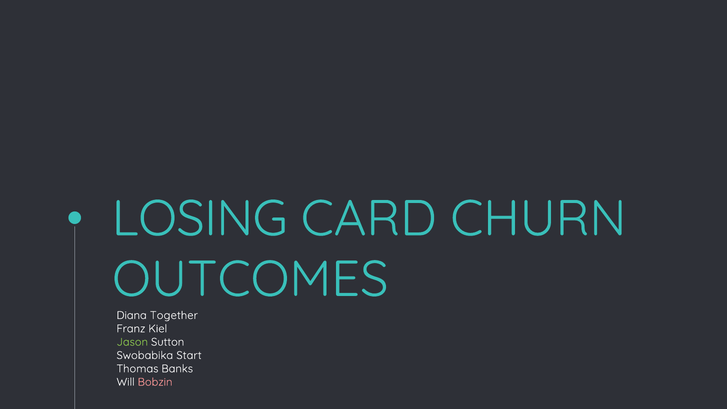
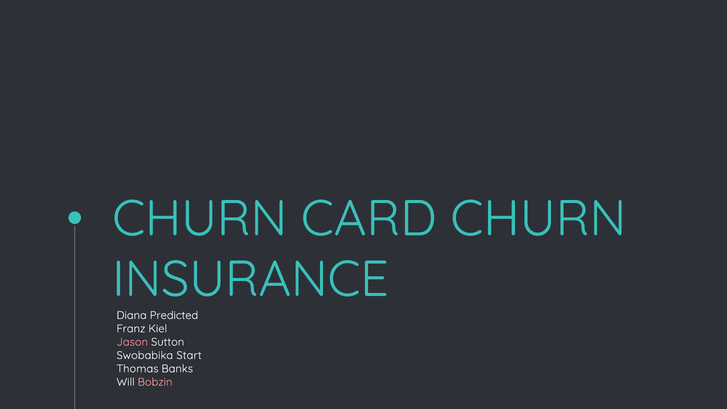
LOSING: LOSING -> CHURN (200, 219)
OUTCOMES: OUTCOMES -> INSURANCE (251, 279)
Together: Together -> Predicted (174, 315)
Jason colour: light green -> pink (132, 342)
